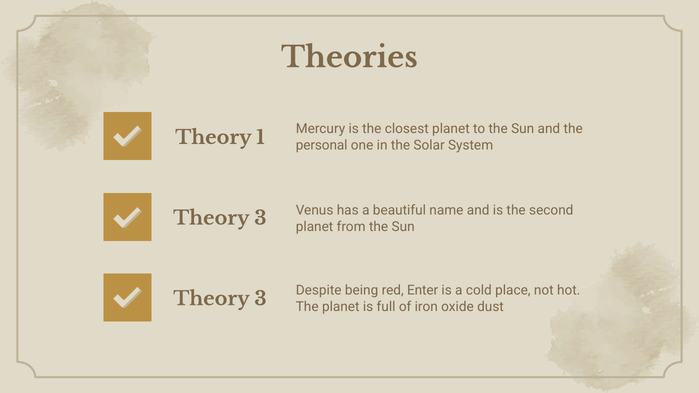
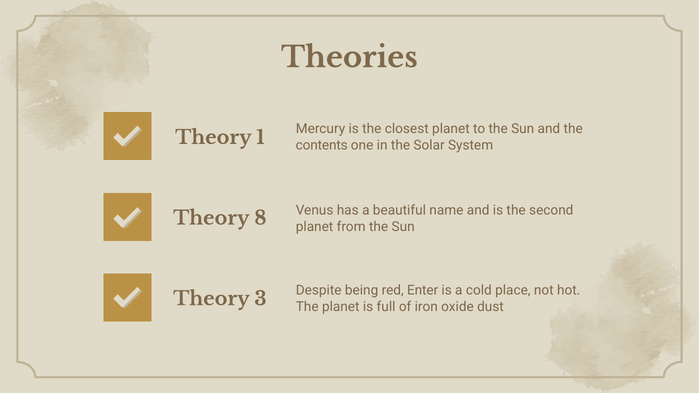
personal: personal -> contents (322, 145)
3: 3 -> 8 (260, 218)
